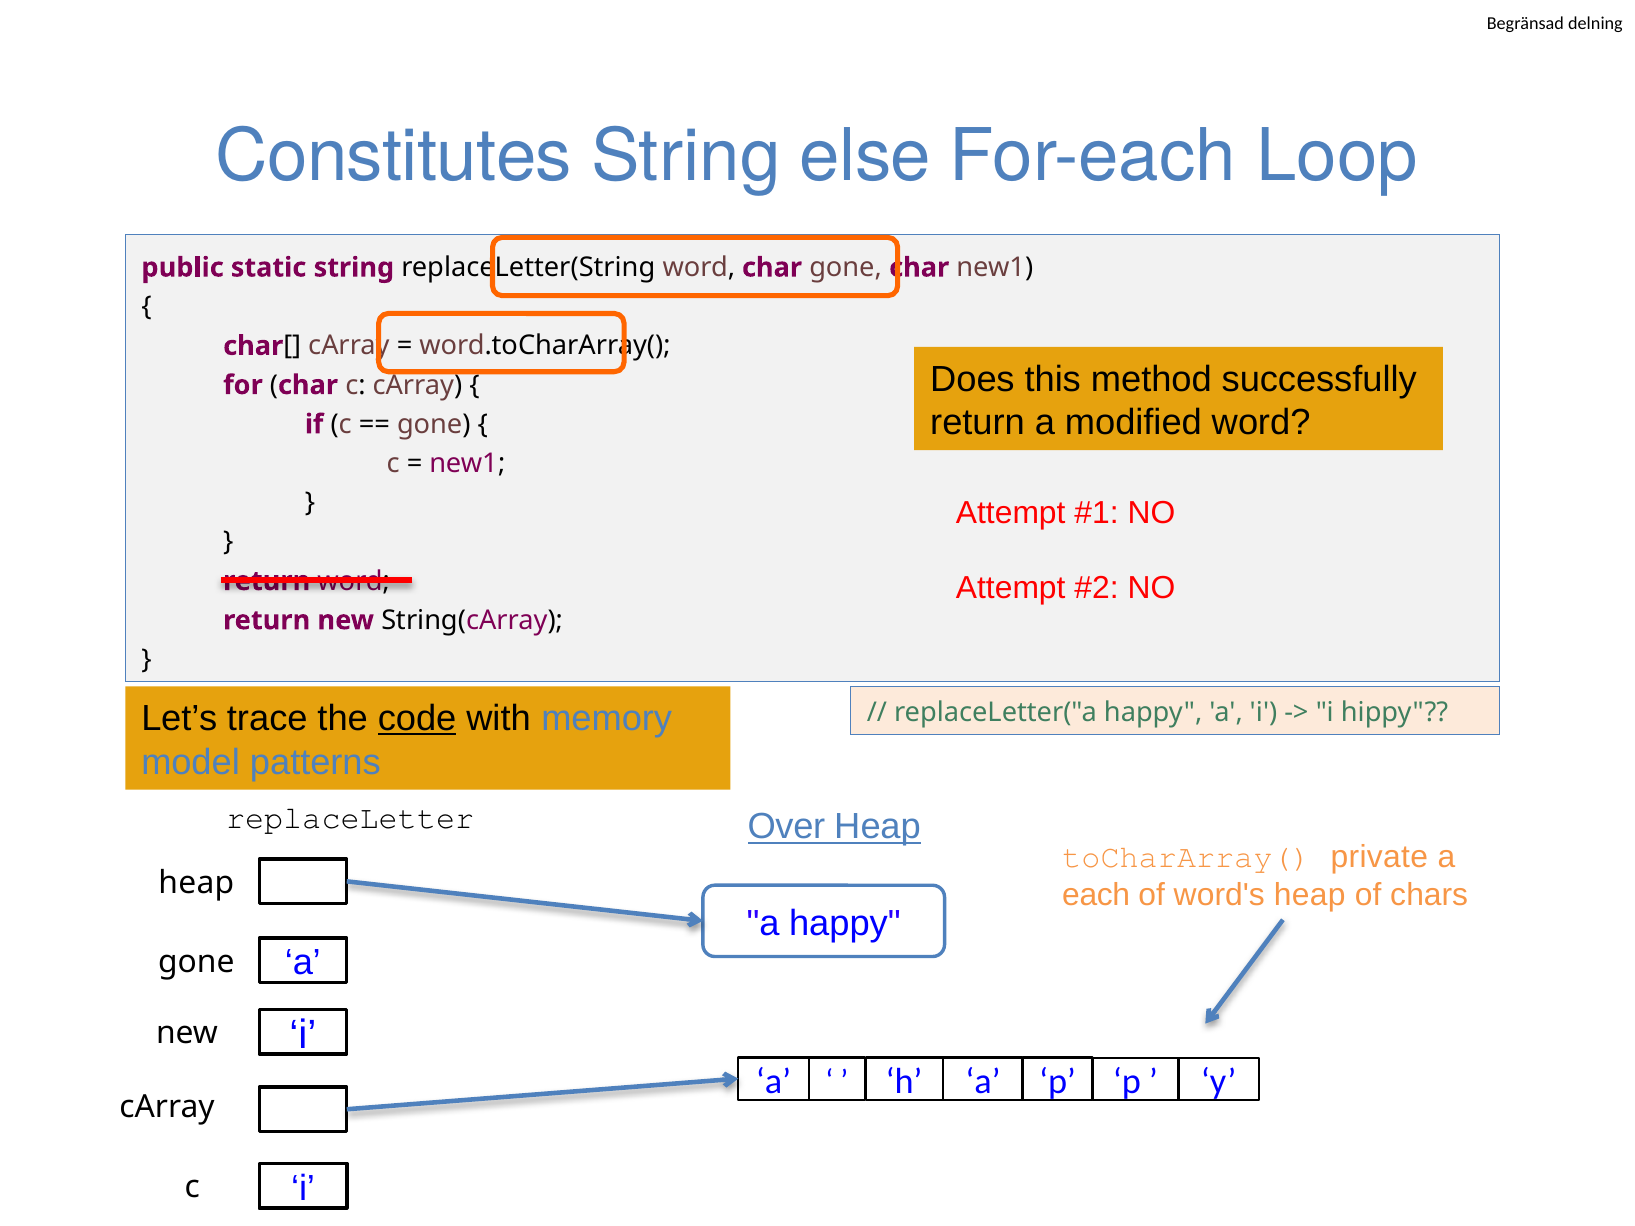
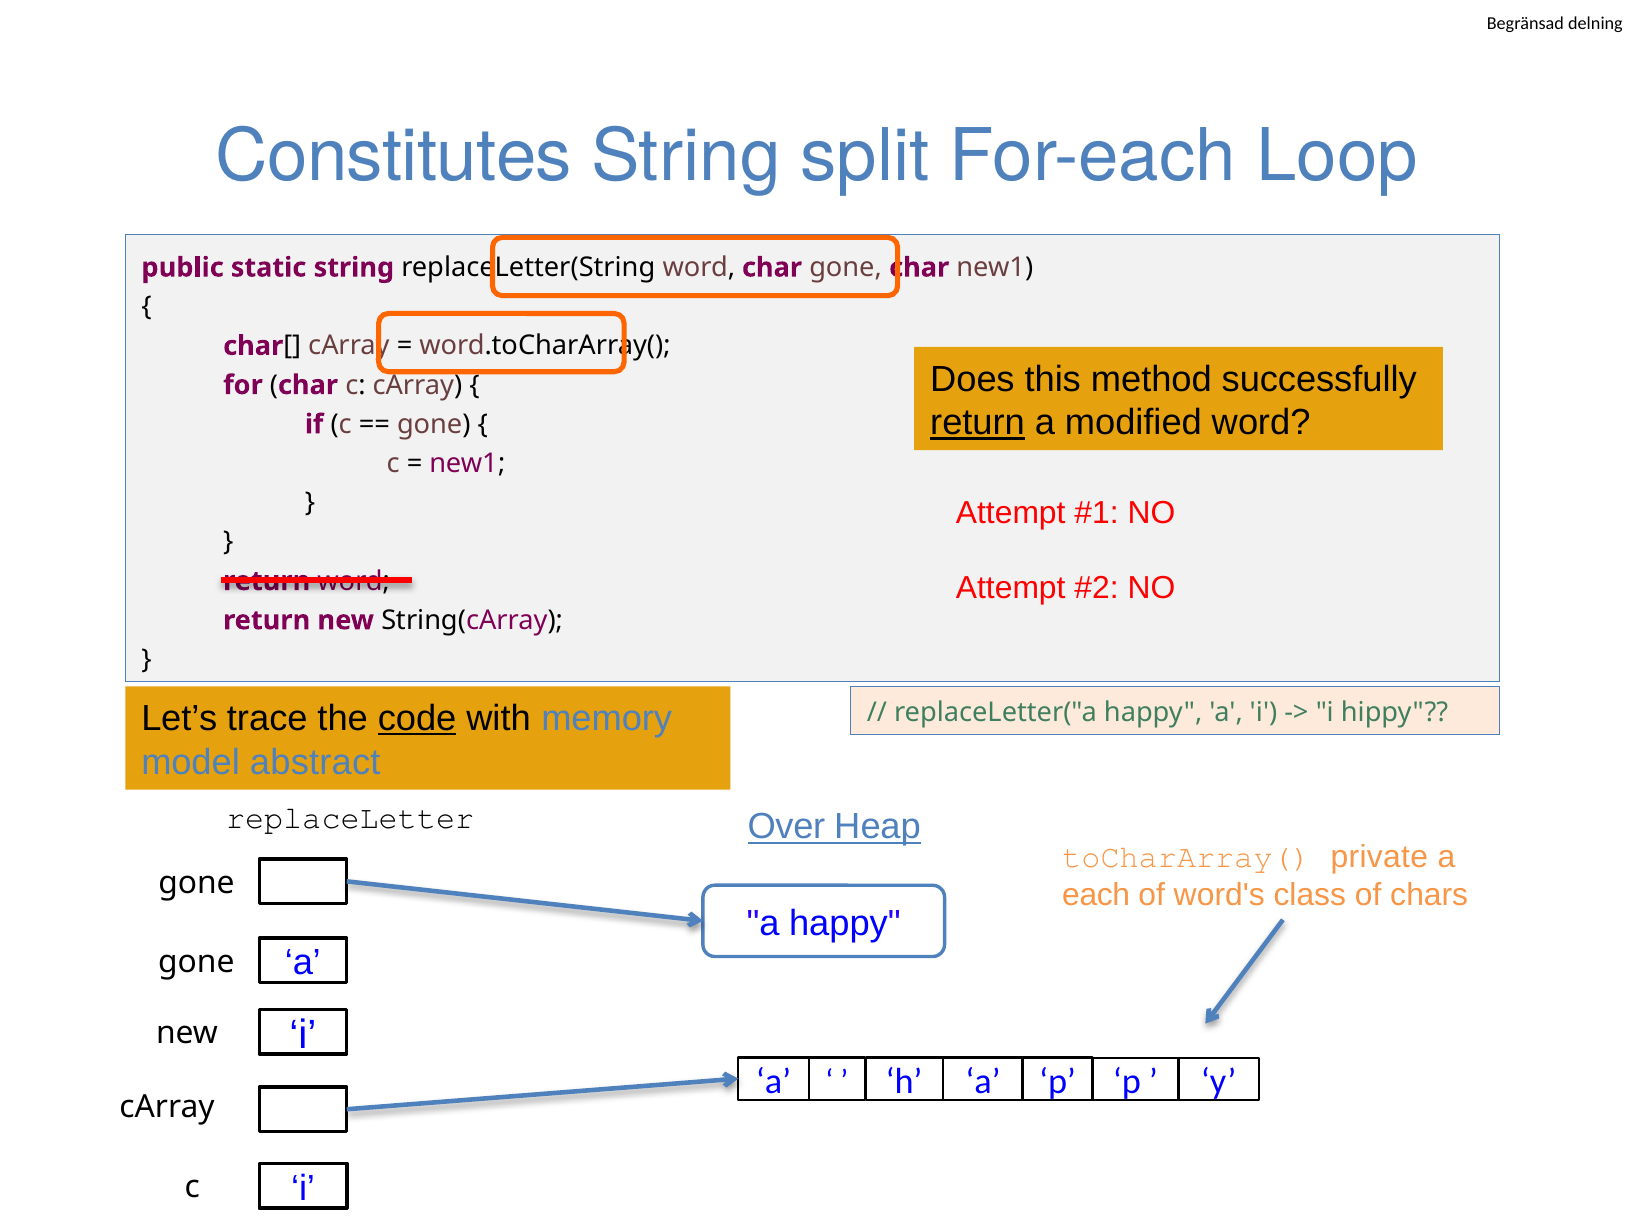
else: else -> split (865, 156)
return underline: none -> present (978, 423)
patterns: patterns -> abstract (315, 762)
heap: heap -> gone (196, 883)
word's heap: heap -> class (1310, 895)
